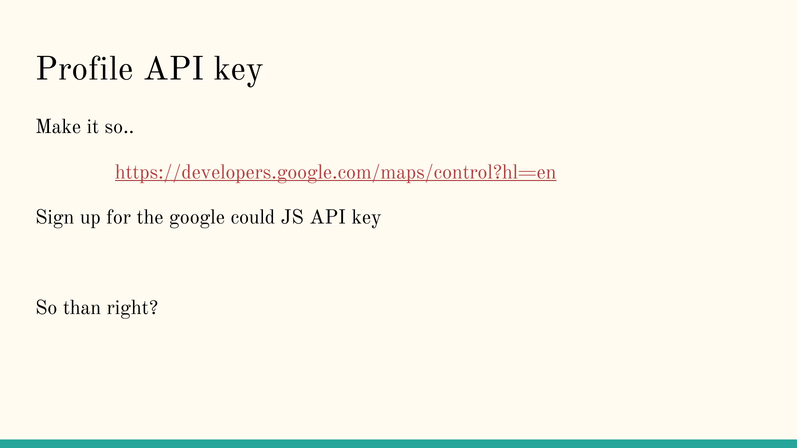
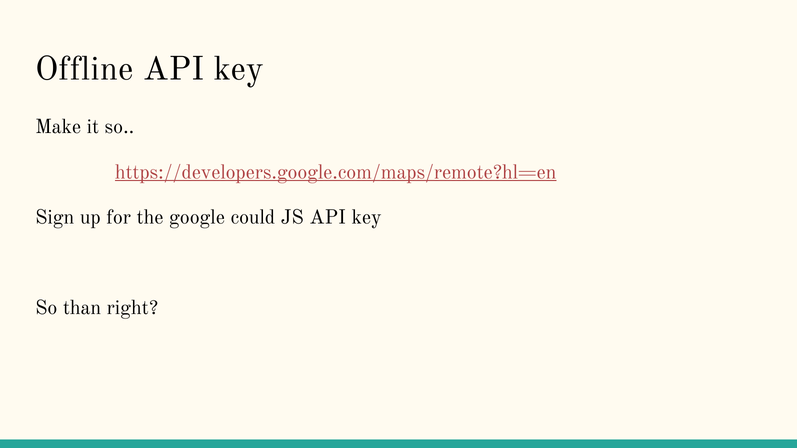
Profile: Profile -> Offline (84, 69)
https://developers.google.com/maps/control?hl=en: https://developers.google.com/maps/control?hl=en -> https://developers.google.com/maps/remote?hl=en (336, 172)
